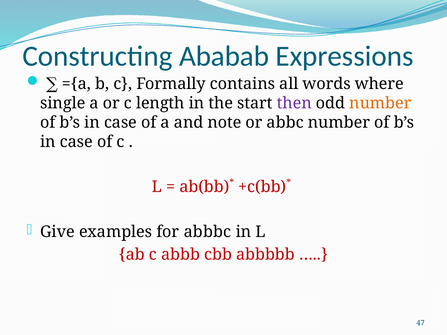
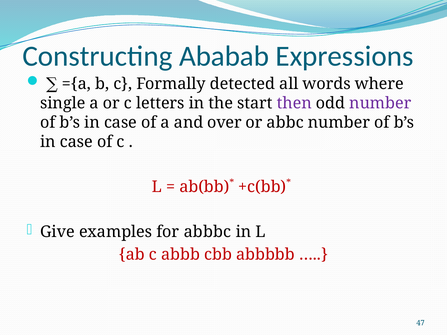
contains: contains -> detected (242, 84)
length: length -> letters (160, 103)
number colour: orange -> purple (380, 103)
note: note -> over (225, 123)
